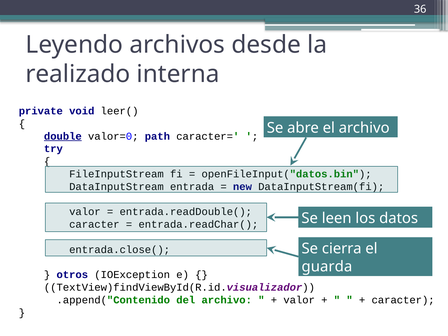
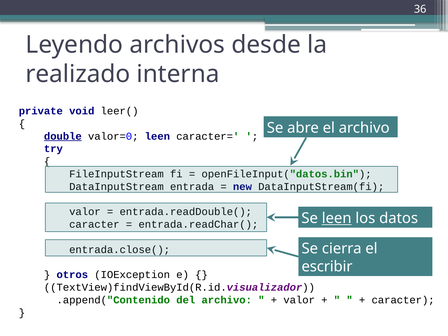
valor=0 path: path -> leen (157, 136)
leen underline: none -> present (337, 218)
guarda: guarda -> escribir (327, 267)
